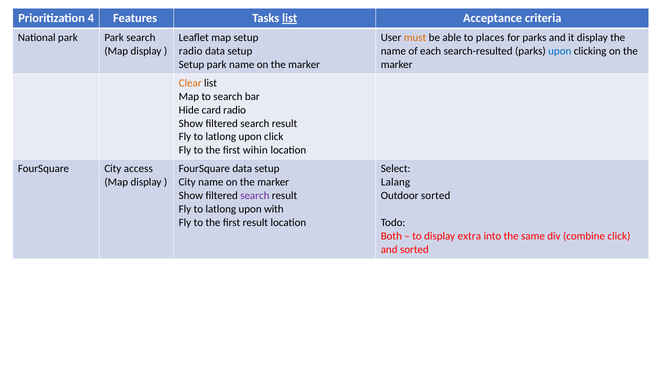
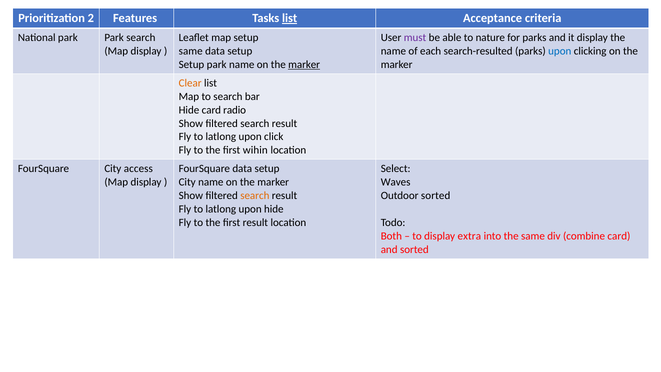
4: 4 -> 2 (91, 18)
must colour: orange -> purple (415, 38)
places: places -> nature (490, 38)
radio: radio -> same (191, 51)
marker underline: none -> present (304, 64)
Lalang: Lalang -> Waves (396, 182)
search colour: purple -> orange (255, 196)
upon with: with -> hide (274, 209)
combine click: click -> card (619, 236)
